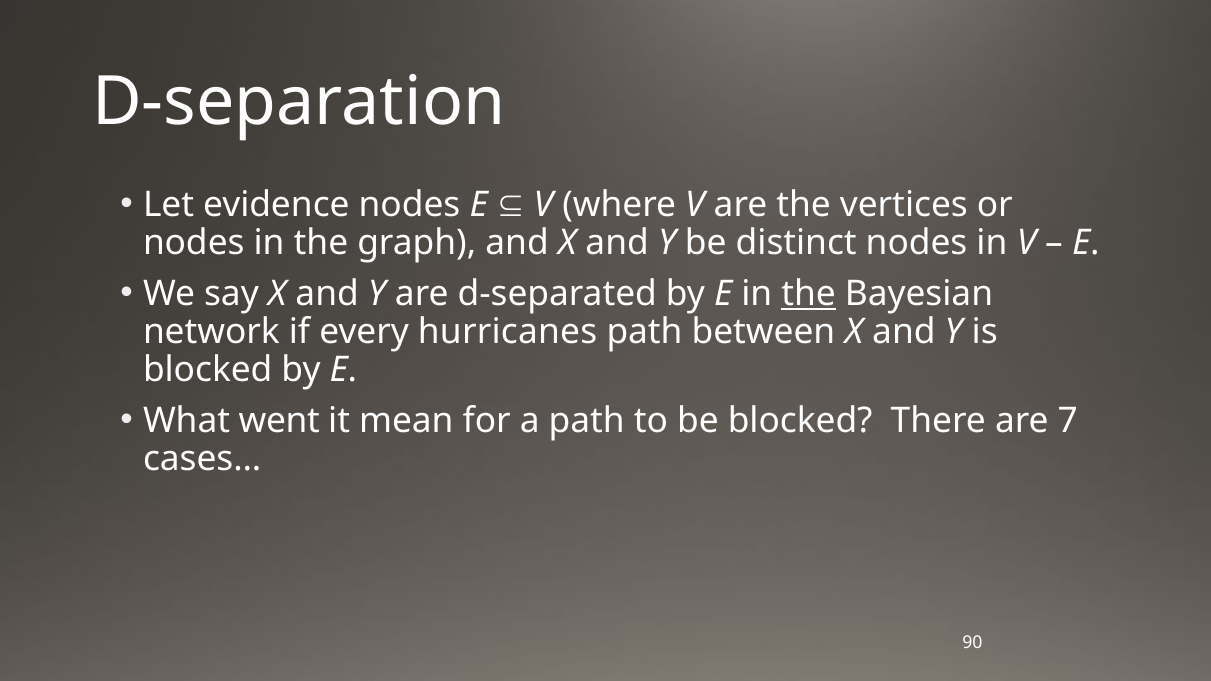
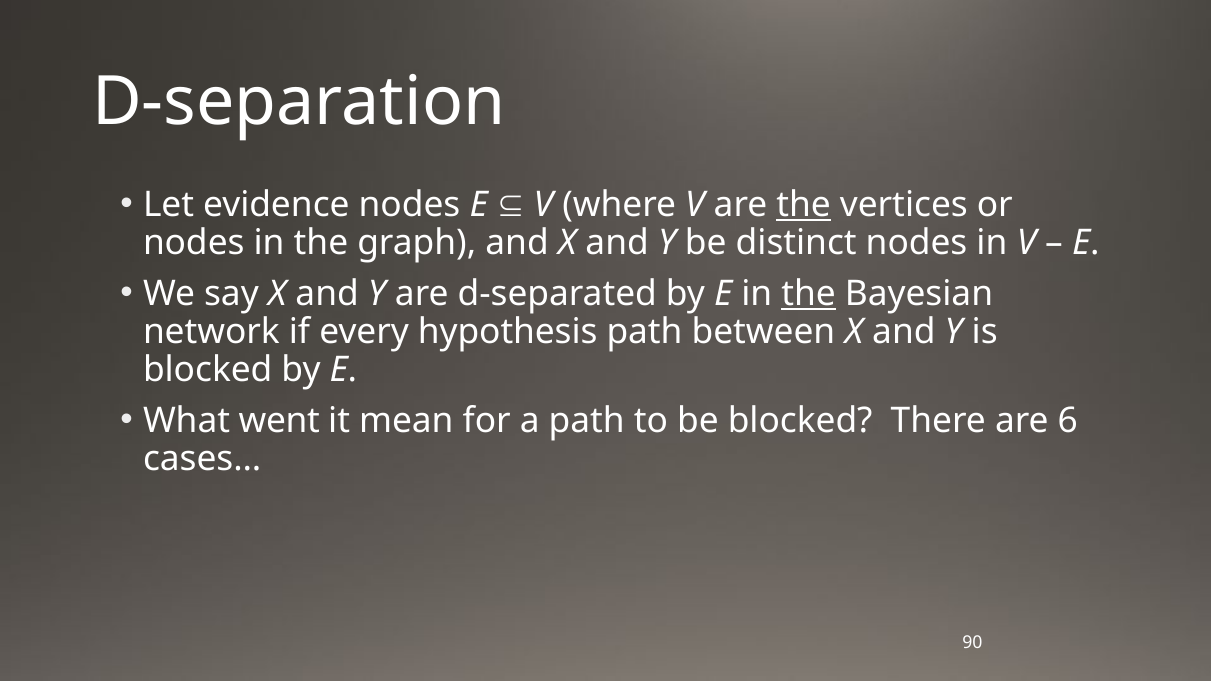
the underline: none -> present (804, 205)
hurricanes: hurricanes -> hypothesis (508, 332)
7: 7 -> 6 (1068, 421)
